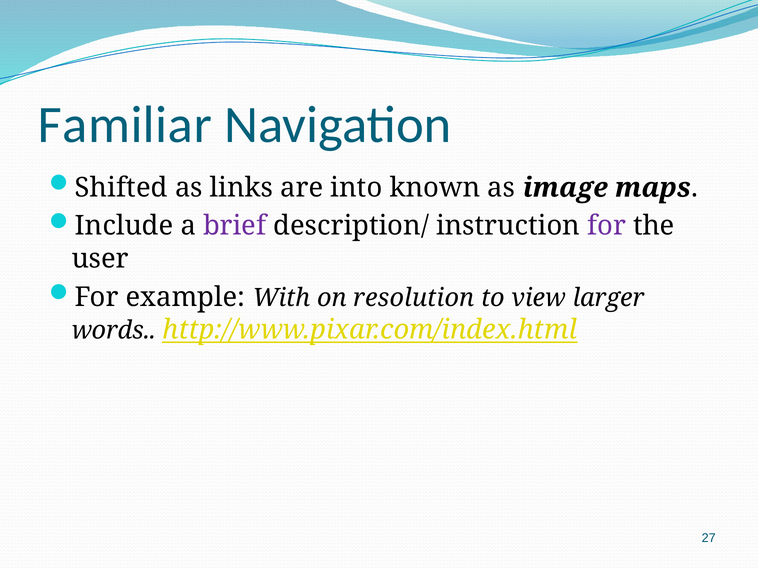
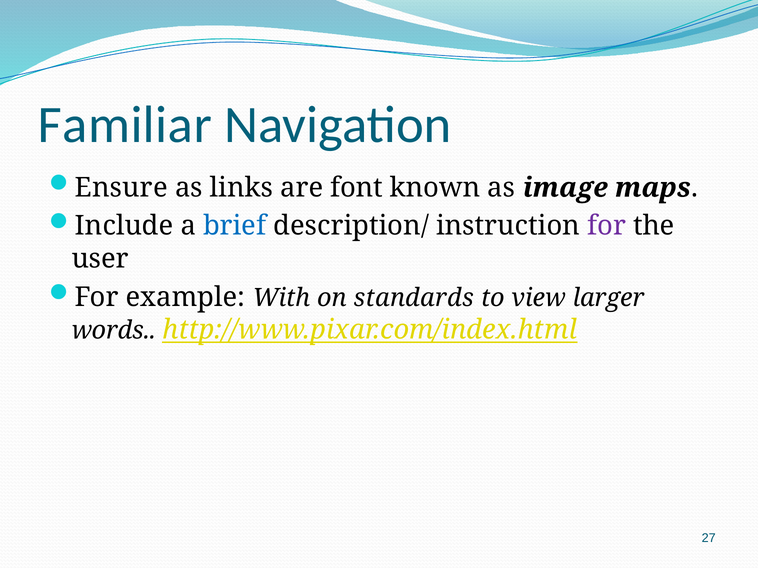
Shifted: Shifted -> Ensure (121, 188)
into: into -> font (357, 188)
brief colour: purple -> blue (235, 226)
resolution: resolution -> standards (414, 298)
